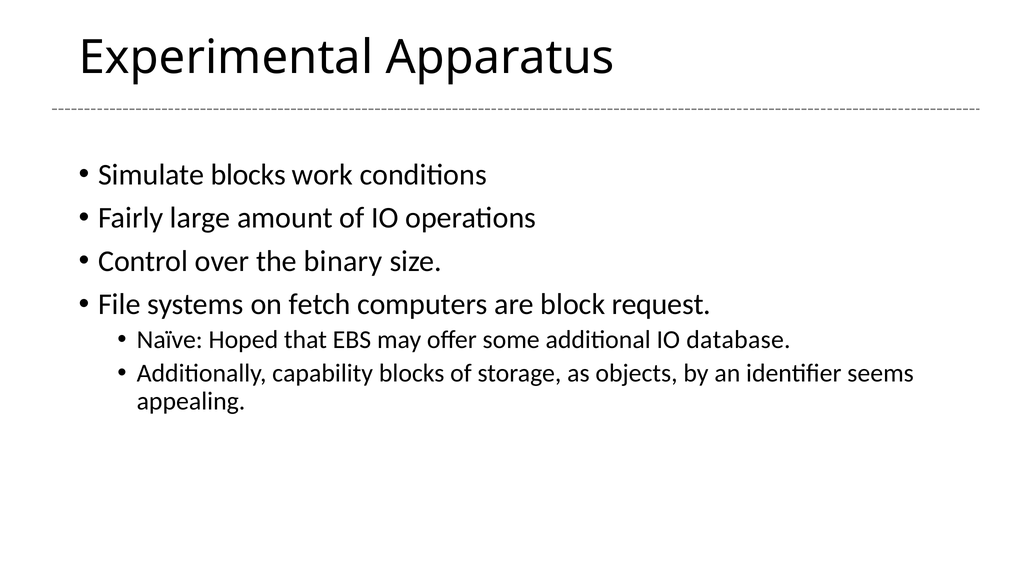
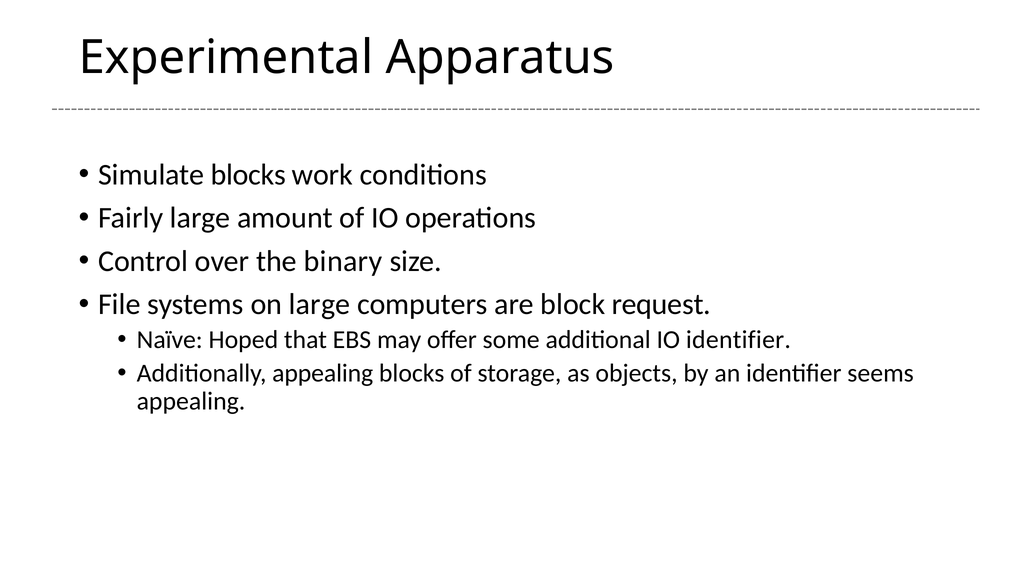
on fetch: fetch -> large (320, 304)
IO database: database -> identifier (738, 340)
Additionally capability: capability -> appealing (323, 373)
